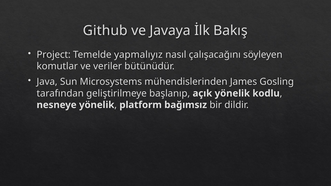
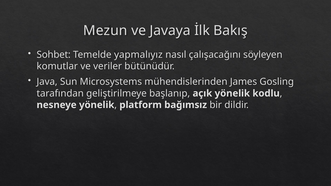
Github: Github -> Mezun (105, 31)
Project: Project -> Sohbet (54, 55)
